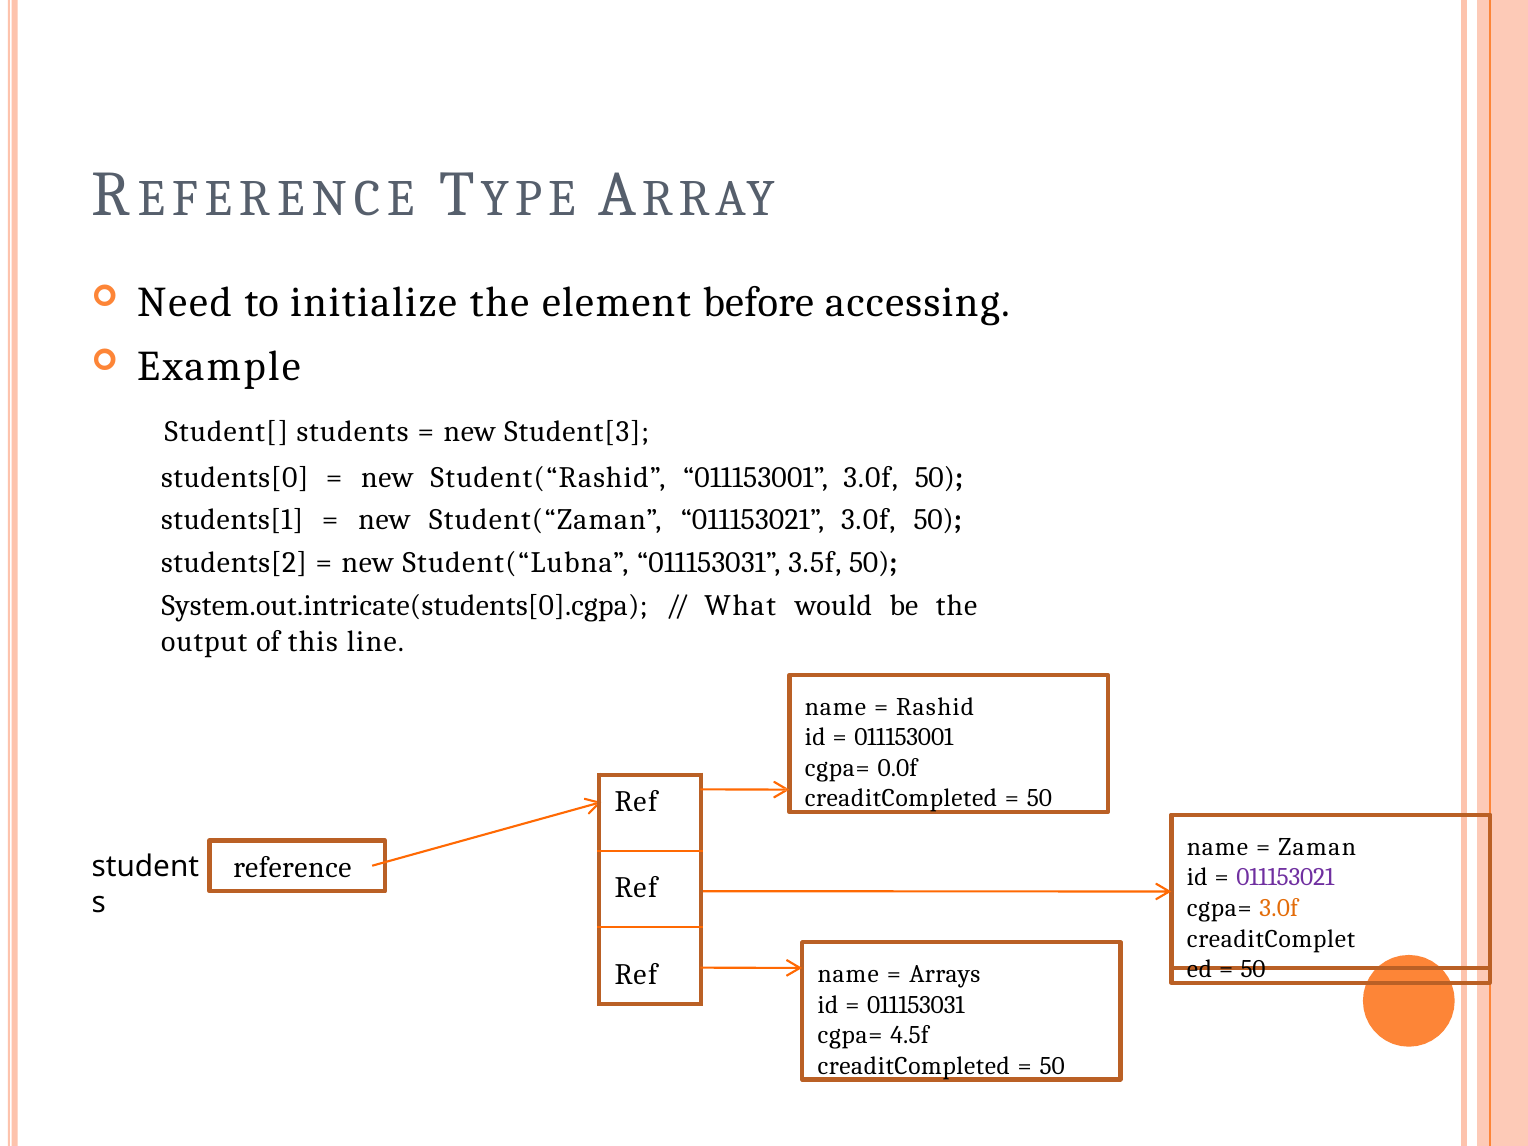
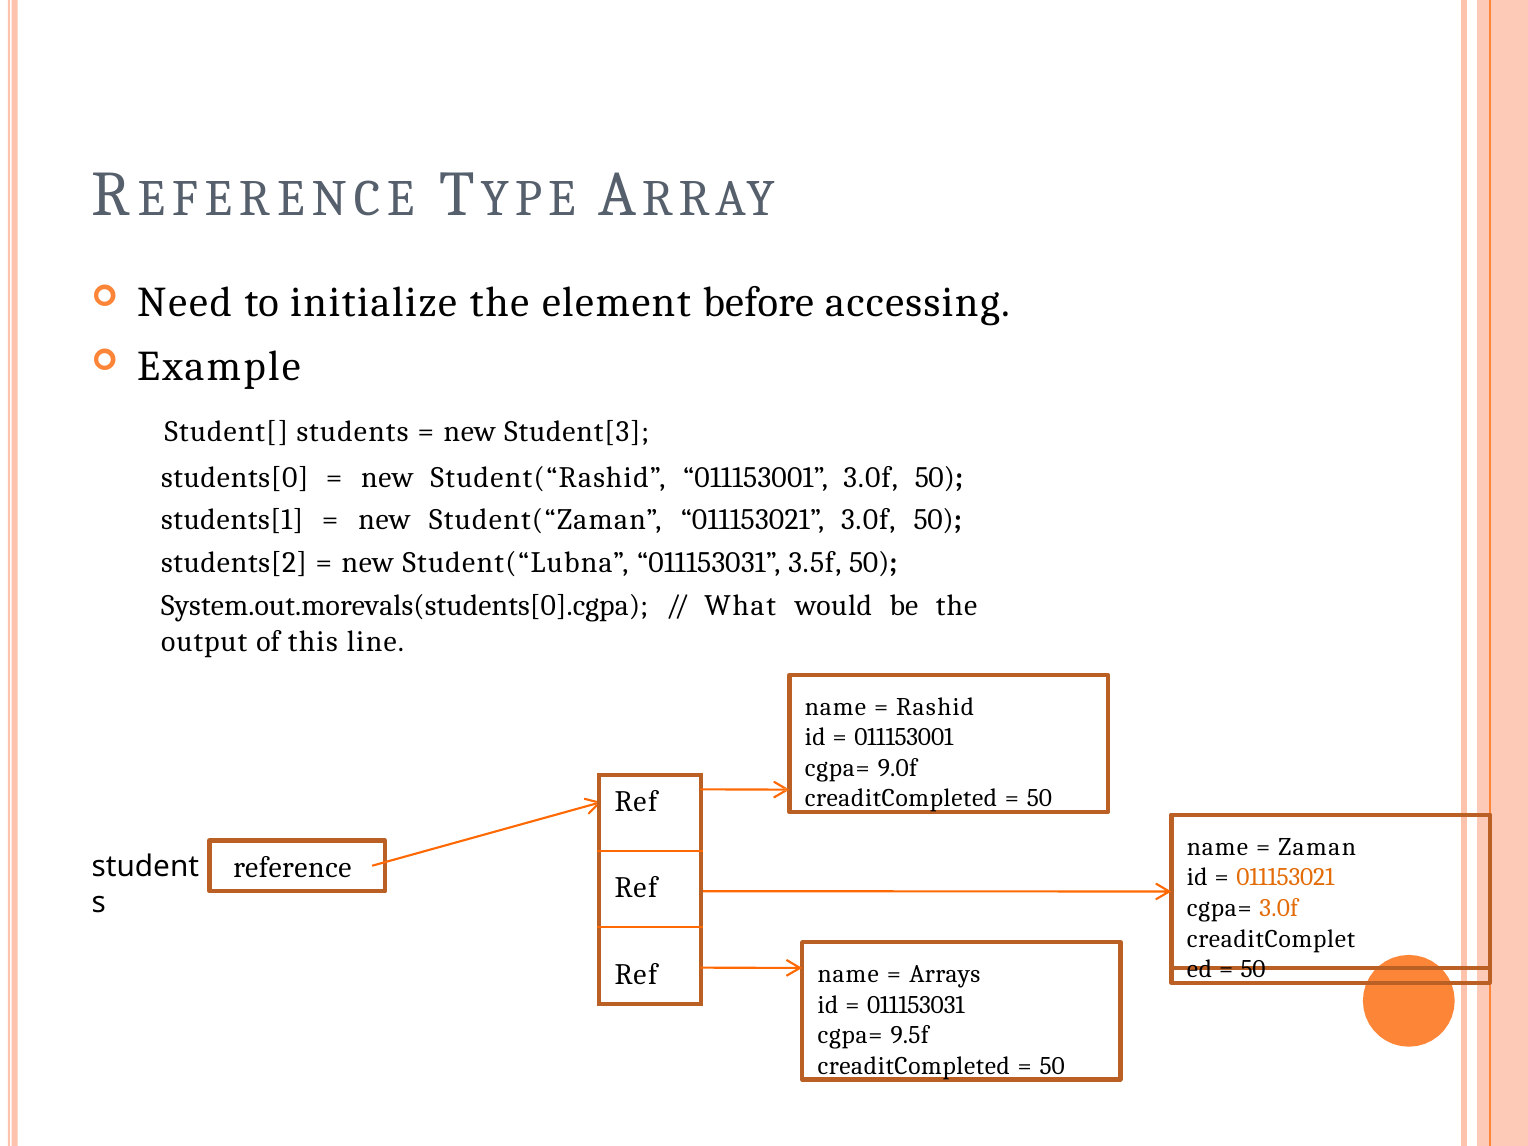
System.out.intricate(students[0].cgpa: System.out.intricate(students[0].cgpa -> System.out.morevals(students[0].cgpa (405, 606)
0.0f: 0.0f -> 9.0f (897, 768)
011153021 colour: purple -> orange (1285, 878)
4.5f: 4.5f -> 9.5f (910, 1035)
